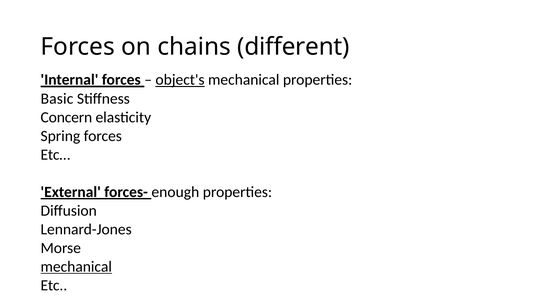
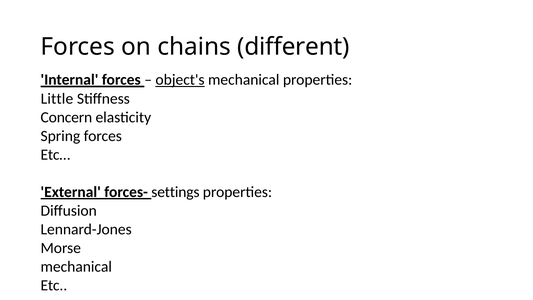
Basic: Basic -> Little (57, 98)
enough: enough -> settings (175, 192)
mechanical underline: present -> none (76, 266)
